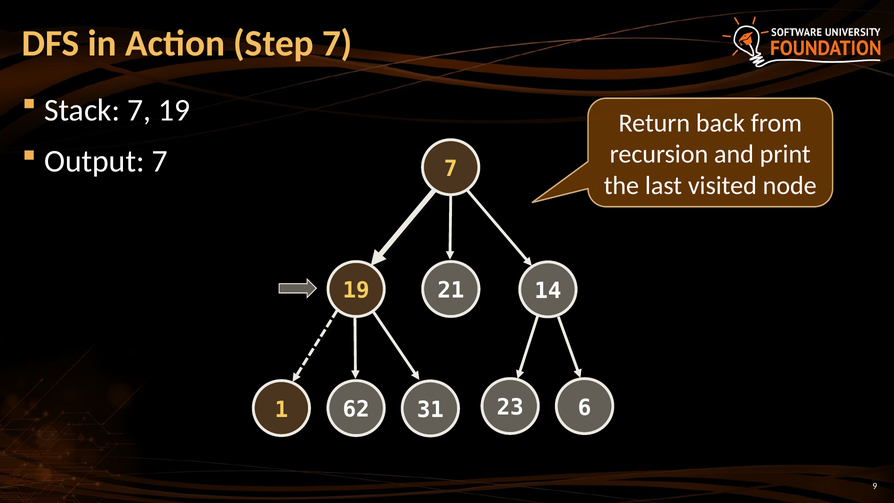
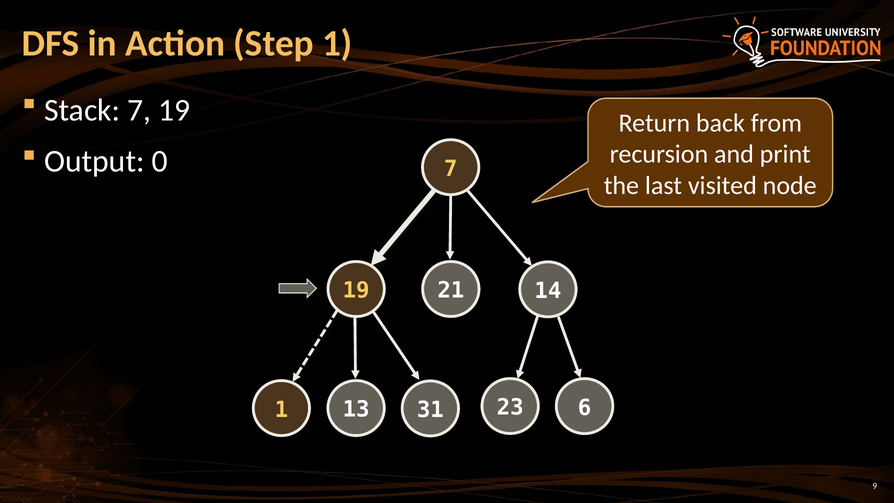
Step 7: 7 -> 1 (337, 43)
Output 7: 7 -> 0 (160, 161)
62: 62 -> 13 (356, 410)
